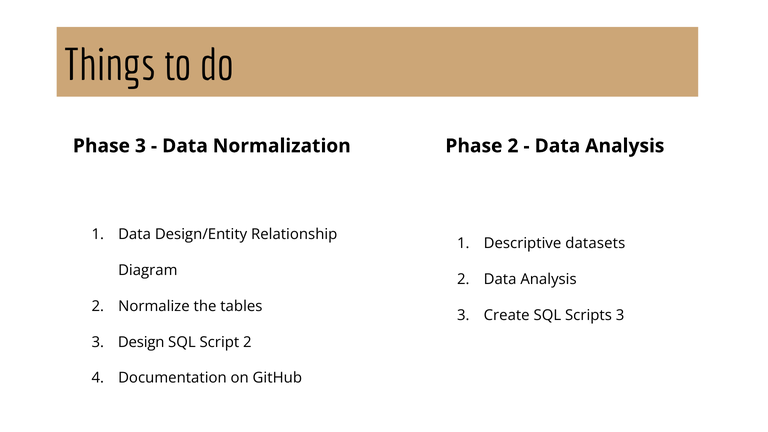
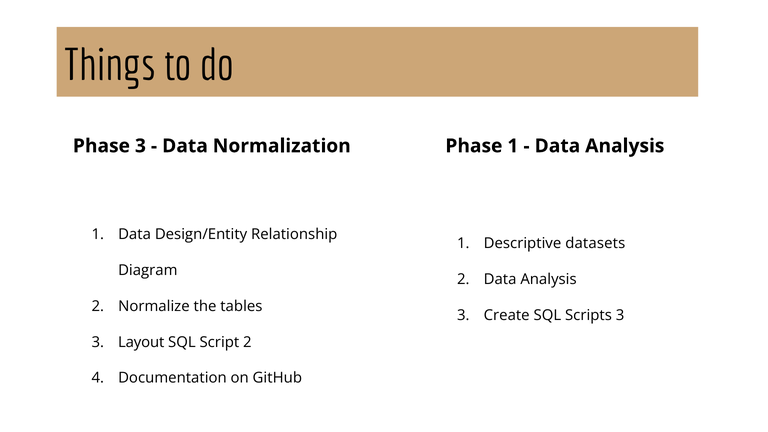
Phase 2: 2 -> 1 (513, 146)
Design: Design -> Layout (141, 342)
